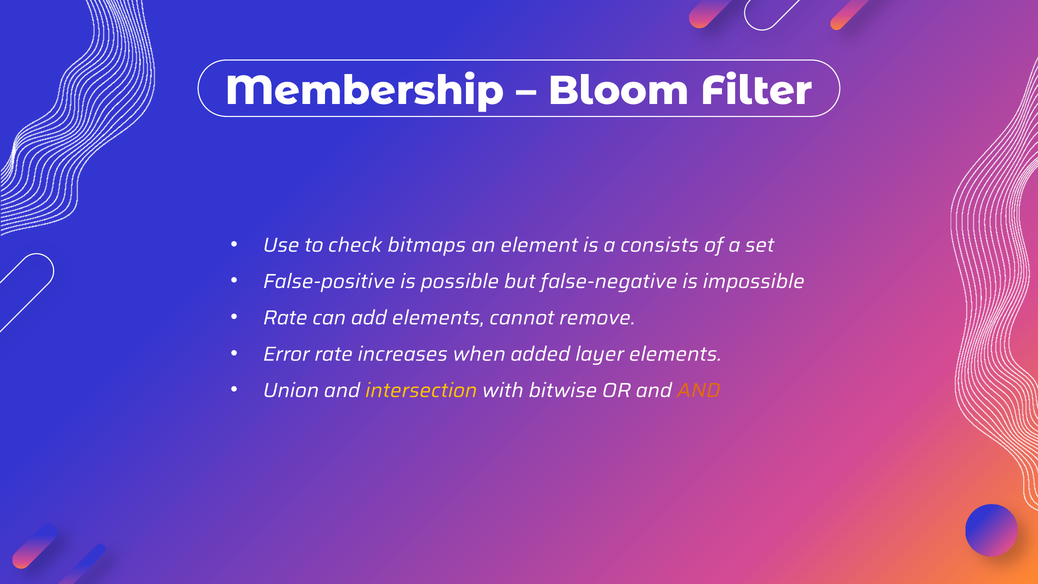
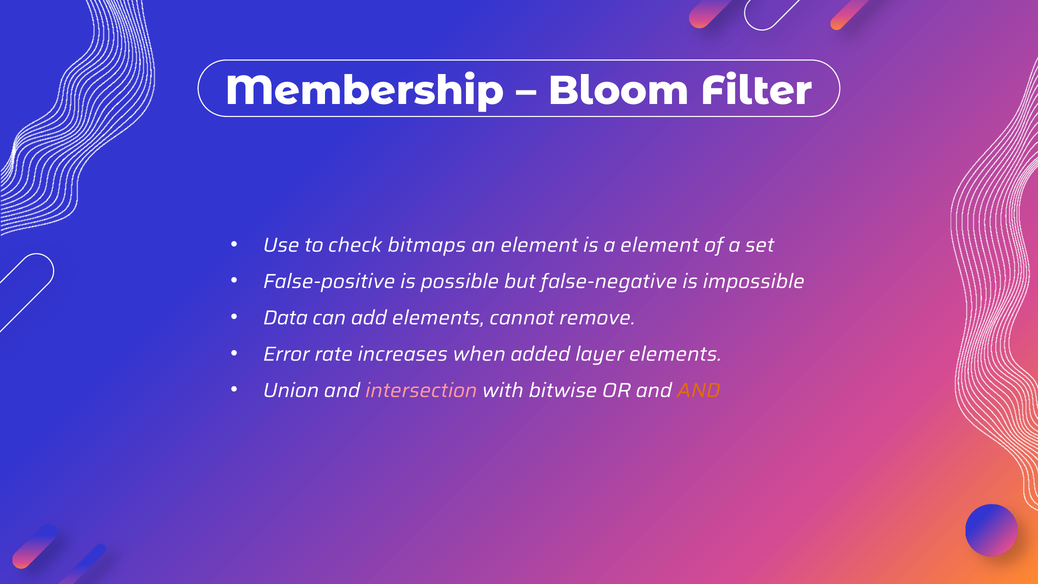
a consists: consists -> element (660, 245)
Rate: Rate -> Data (285, 318)
intersection colour: yellow -> pink (421, 390)
